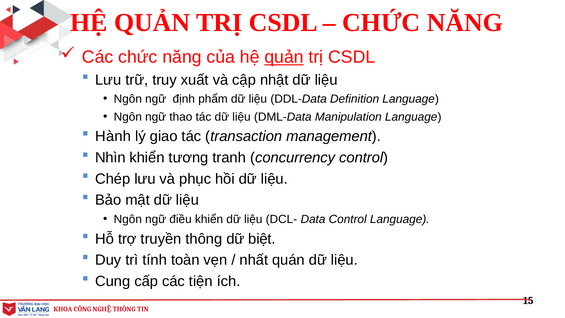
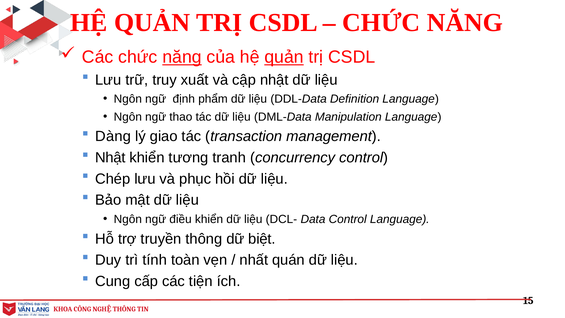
năng underline: none -> present (182, 57)
Hành: Hành -> Dàng (113, 136)
Nhìn: Nhìn -> Nhật (110, 158)
